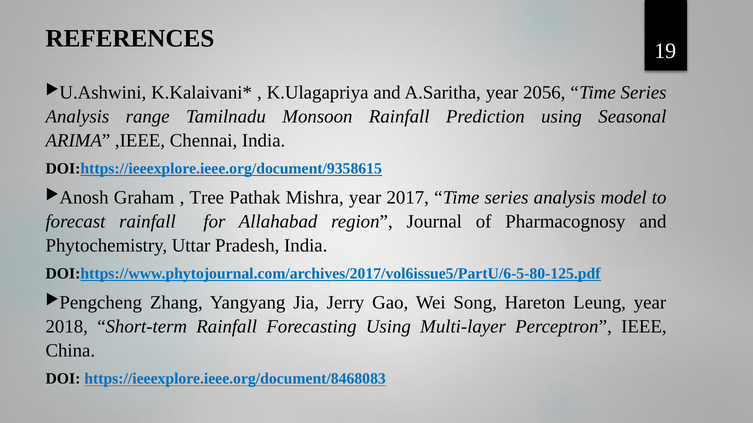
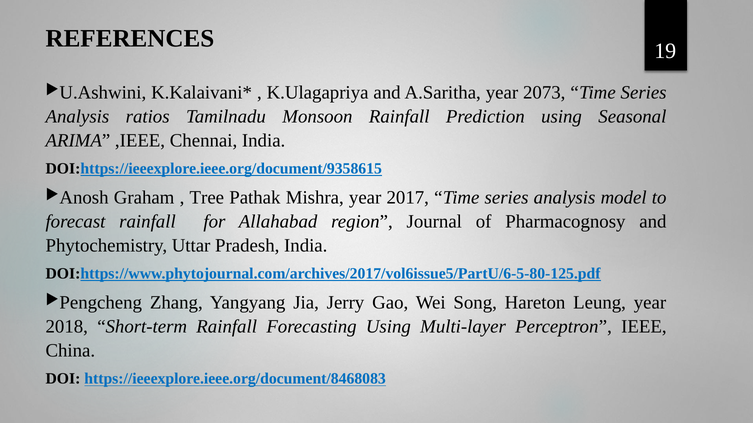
2056: 2056 -> 2073 (544, 93)
range: range -> ratios (148, 117)
